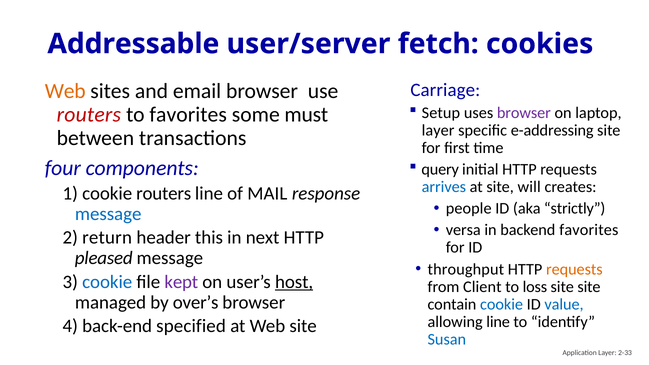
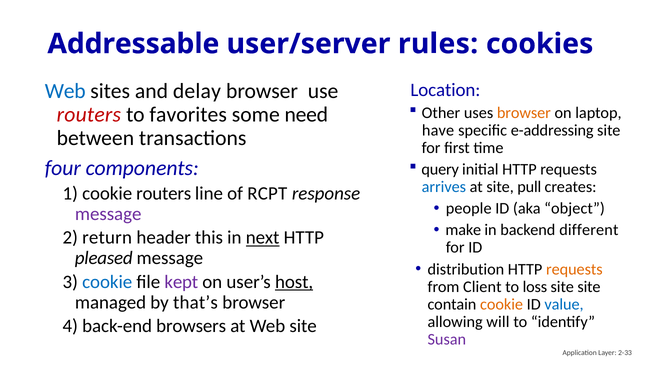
fetch: fetch -> rules (438, 44)
Carriage: Carriage -> Location (445, 90)
Web colour: orange -> blue (65, 91)
email: email -> delay (197, 91)
Setup: Setup -> Other (441, 113)
browser colour: purple -> orange (524, 113)
must: must -> need (306, 115)
layer: layer -> have (438, 130)
will: will -> pull (529, 187)
MAIL: MAIL -> RCPT (267, 193)
strictly: strictly -> object (575, 209)
message colour: blue -> purple (108, 214)
versa: versa -> make (463, 230)
backend favorites: favorites -> different (589, 230)
next underline: none -> present (263, 238)
throughput: throughput -> distribution (466, 269)
over’s: over’s -> that’s (195, 302)
cookie colour: blue -> orange (502, 304)
allowing line: line -> will (498, 322)
specified: specified -> browsers (191, 326)
Susan colour: blue -> purple (447, 339)
